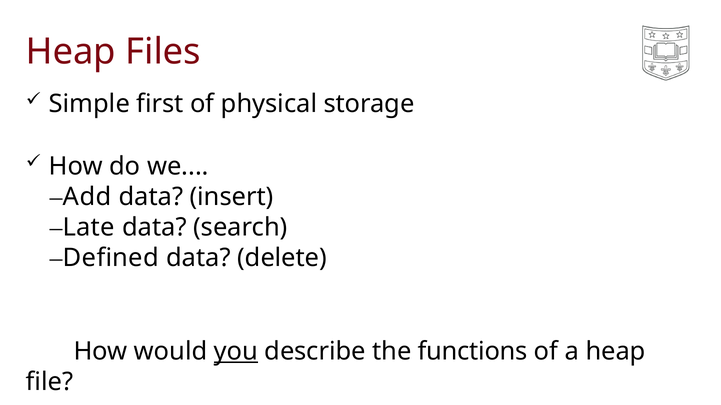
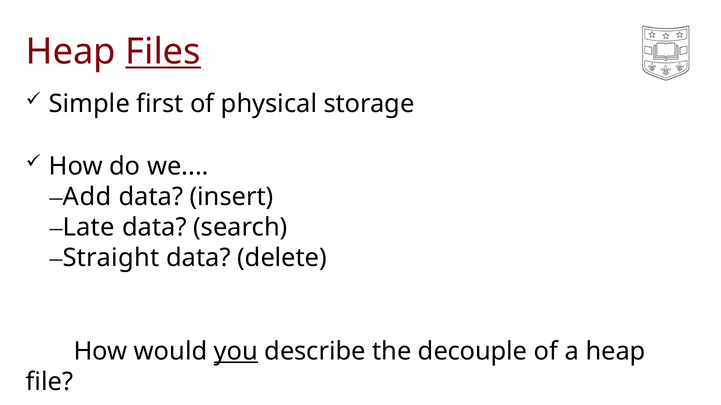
Files underline: none -> present (163, 52)
Defined: Defined -> Straight (111, 258)
functions: functions -> decouple (473, 352)
